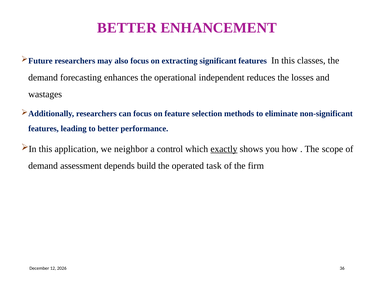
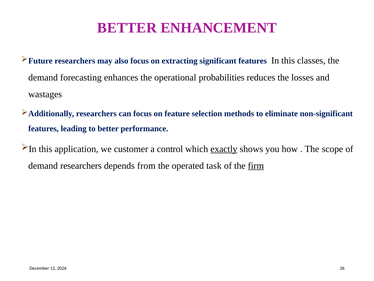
independent: independent -> probabilities (222, 77)
neighbor: neighbor -> customer (131, 149)
demand assessment: assessment -> researchers (81, 165)
build: build -> from (146, 165)
firm underline: none -> present (256, 165)
